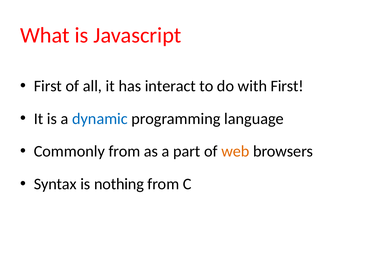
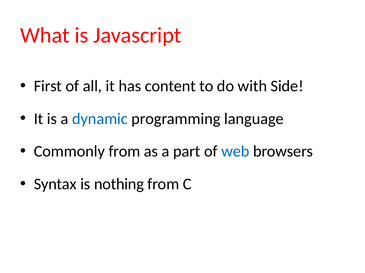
interact: interact -> content (170, 86)
with First: First -> Side (287, 86)
web colour: orange -> blue (235, 152)
